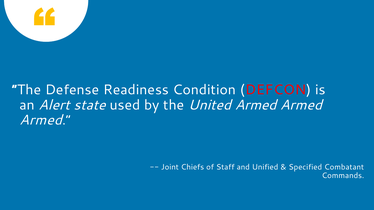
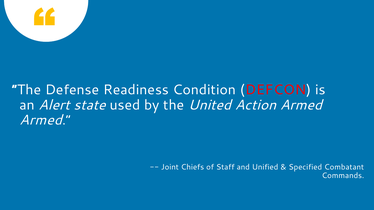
United Armed: Armed -> Action (256, 105)
